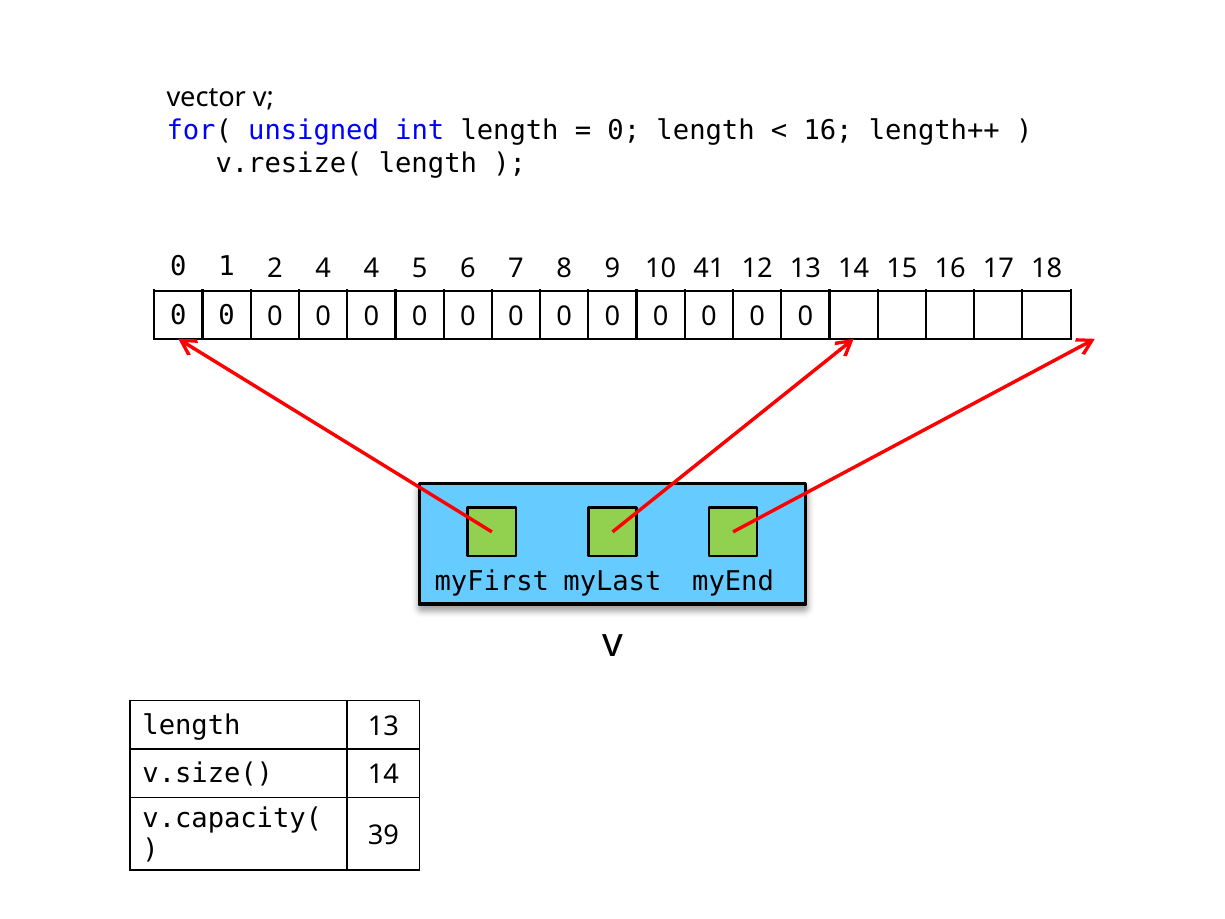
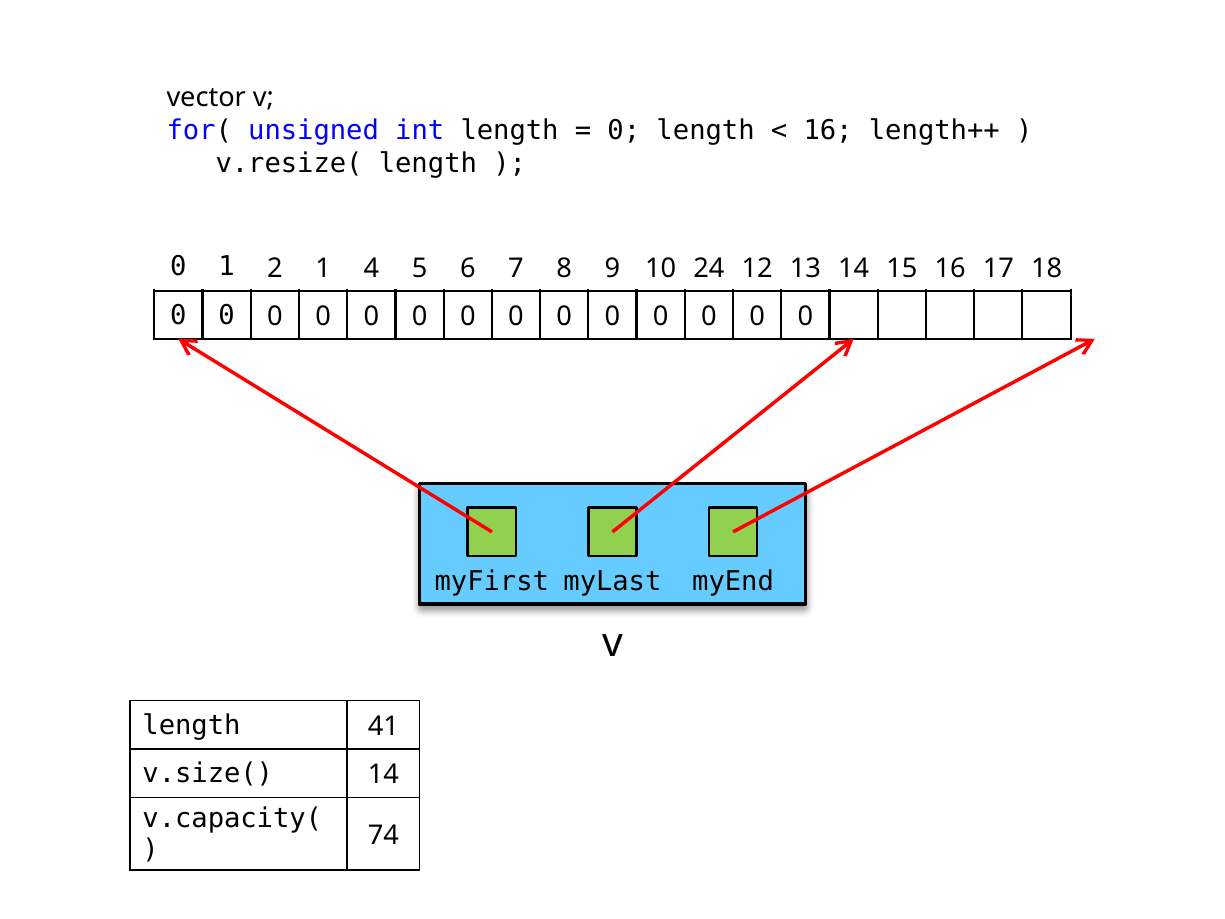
2 4: 4 -> 1 (323, 268)
41: 41 -> 24 (709, 268)
length 13: 13 -> 41 (383, 726)
39: 39 -> 74 (383, 835)
